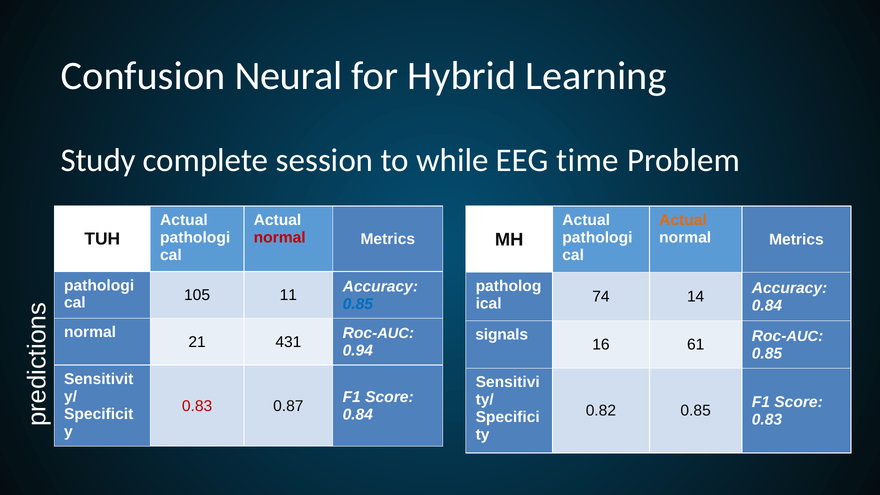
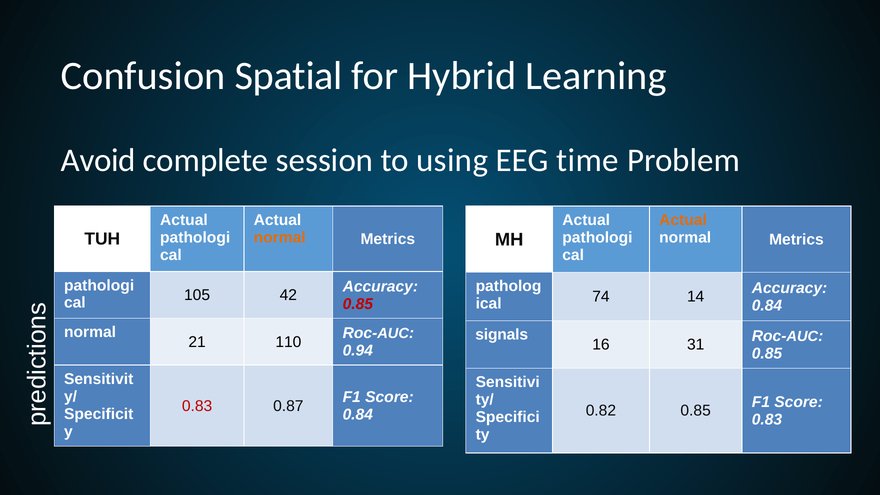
Neural: Neural -> Spatial (289, 76)
Study: Study -> Avoid (98, 160)
while: while -> using (452, 160)
normal colour: red -> orange (280, 238)
11: 11 -> 42 (288, 295)
0.85 colour: blue -> red (358, 304)
431: 431 -> 110 (288, 342)
61: 61 -> 31 (696, 345)
